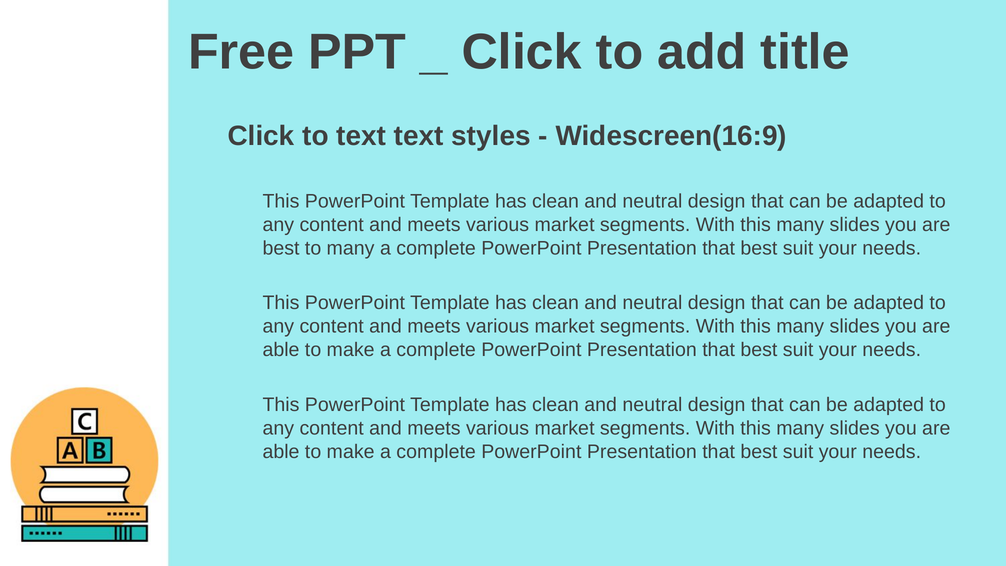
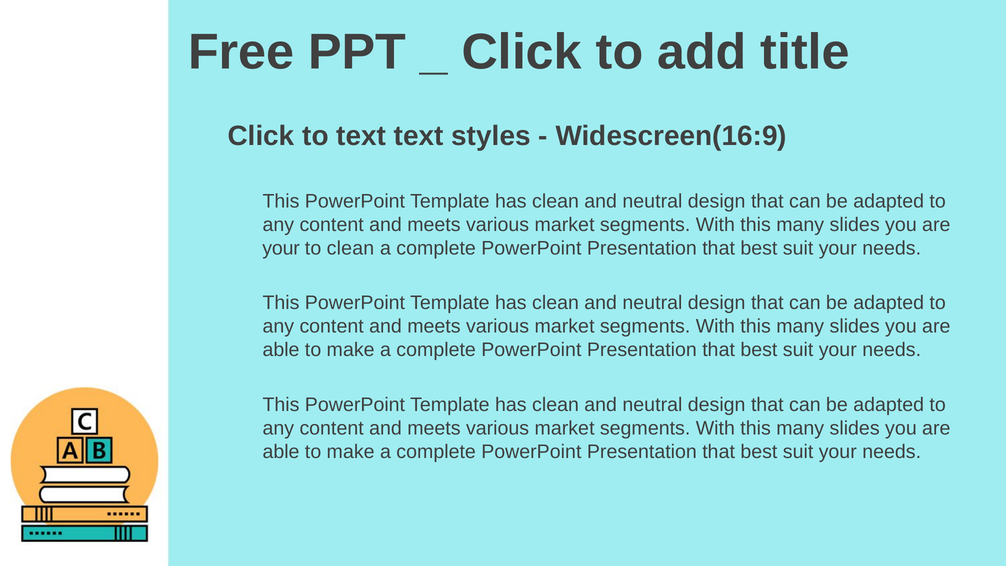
best: best -> your (281, 248)
to many: many -> clean (350, 248)
